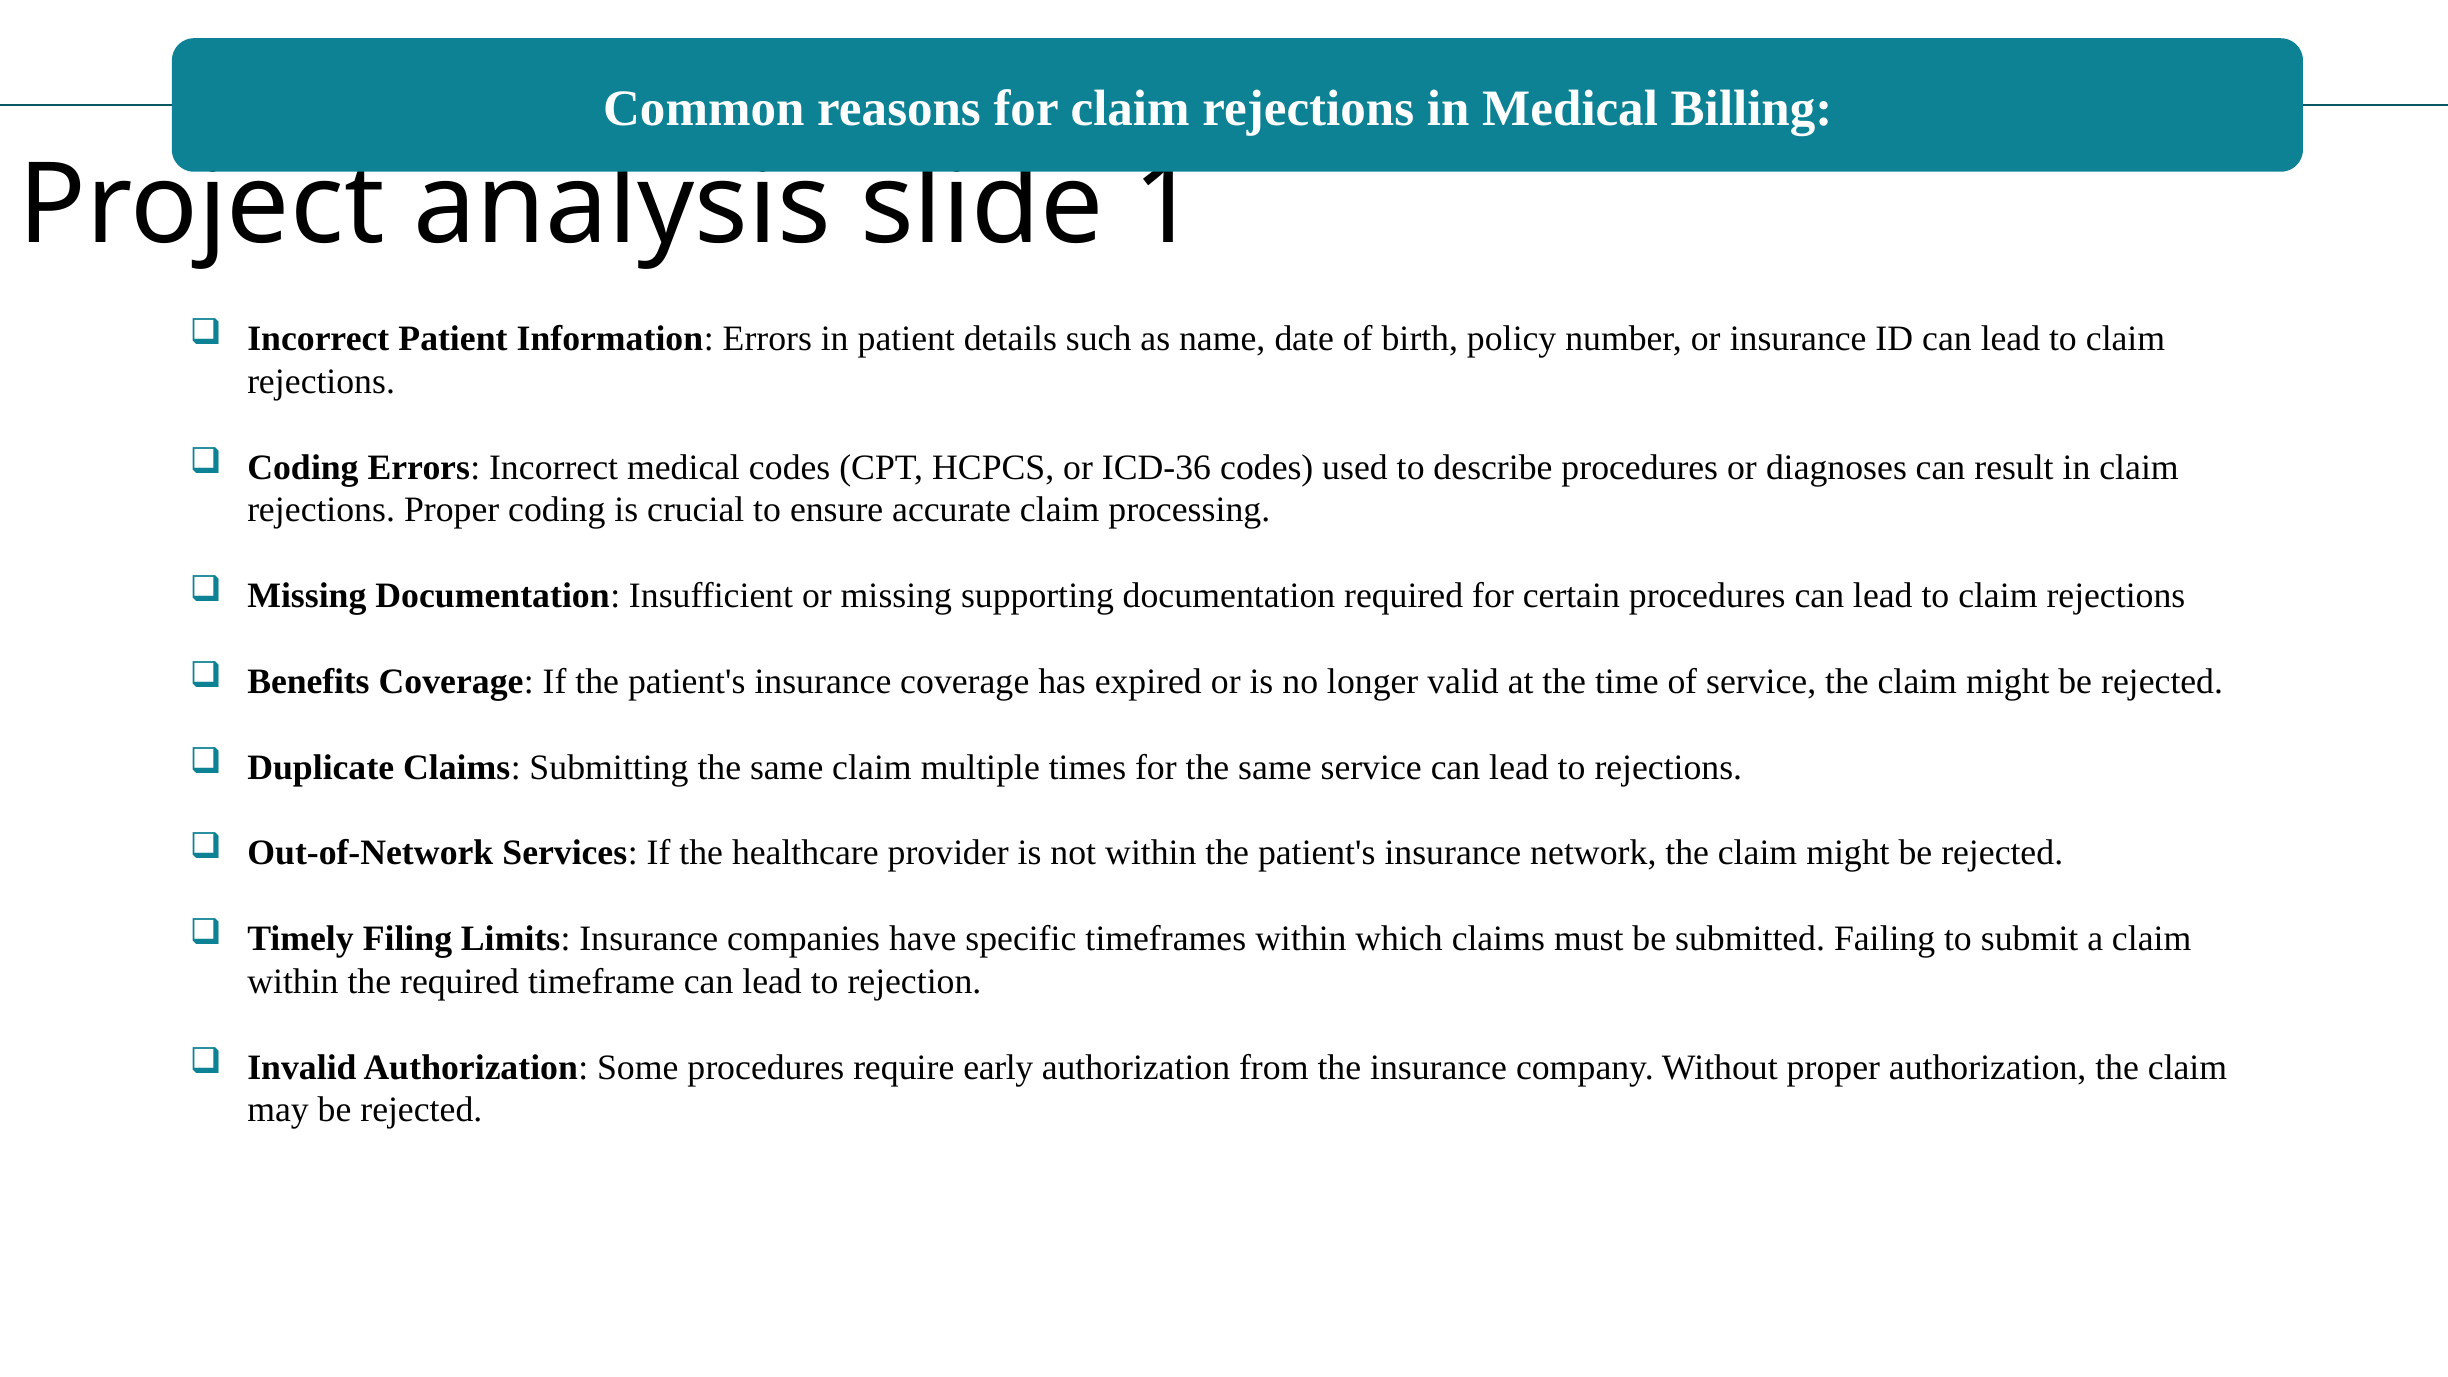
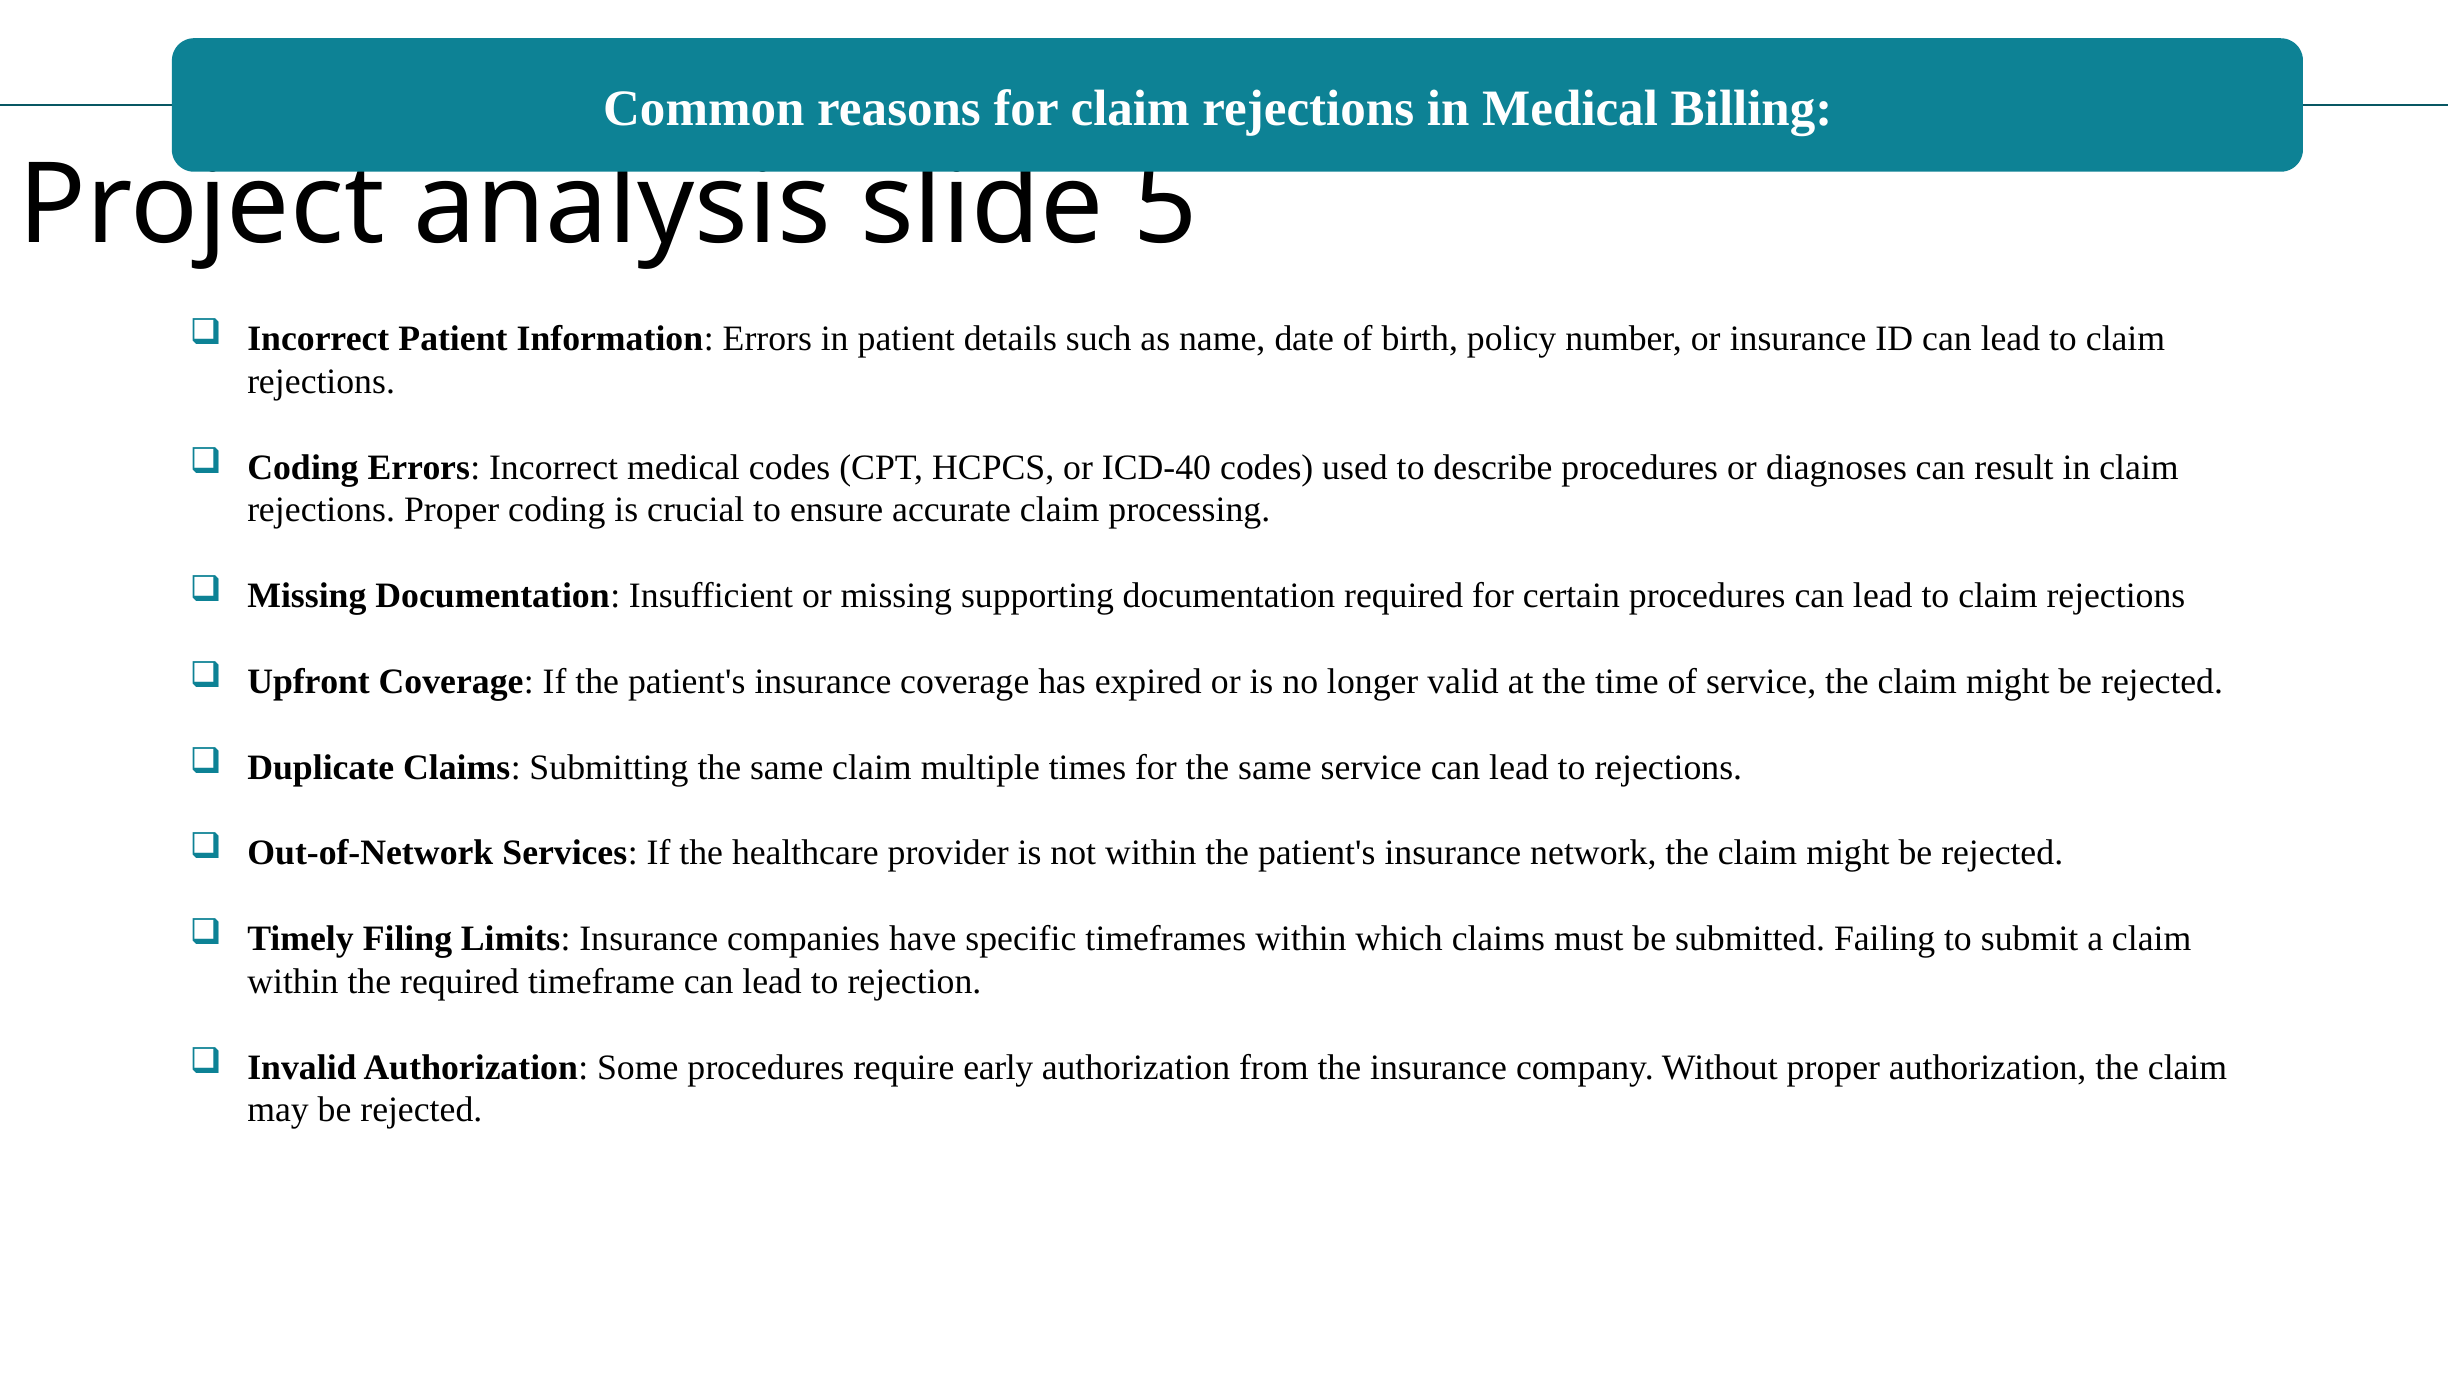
1: 1 -> 5 (1165, 206)
ICD-36: ICD-36 -> ICD-40 (1156, 467)
Benefits: Benefits -> Upfront (309, 682)
